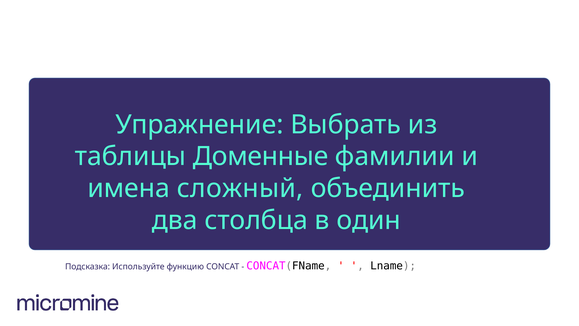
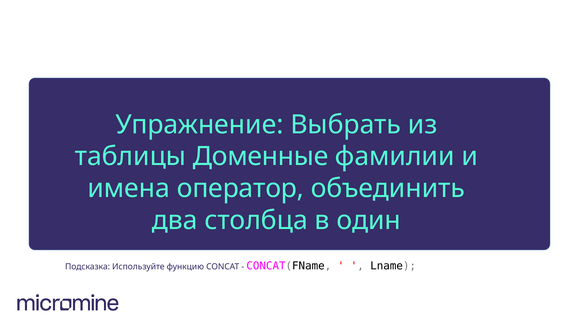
сложный: сложный -> оператор (240, 188)
